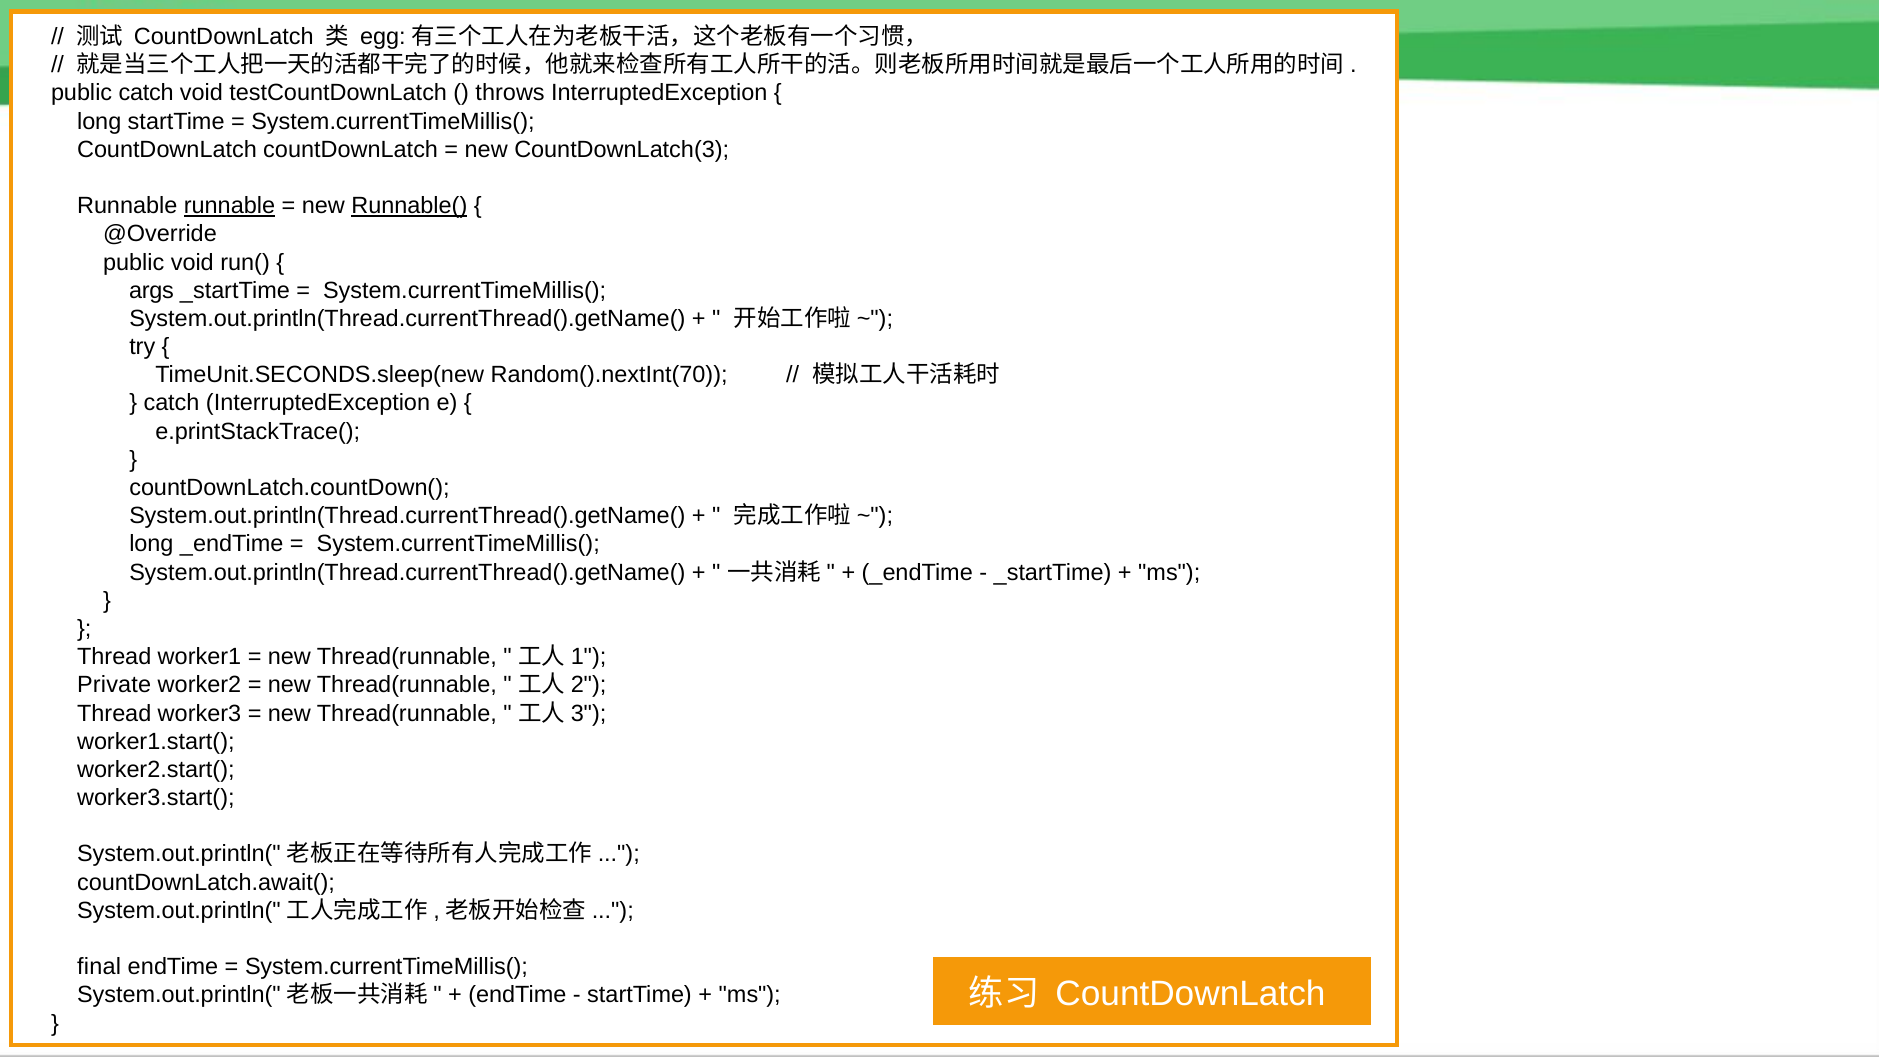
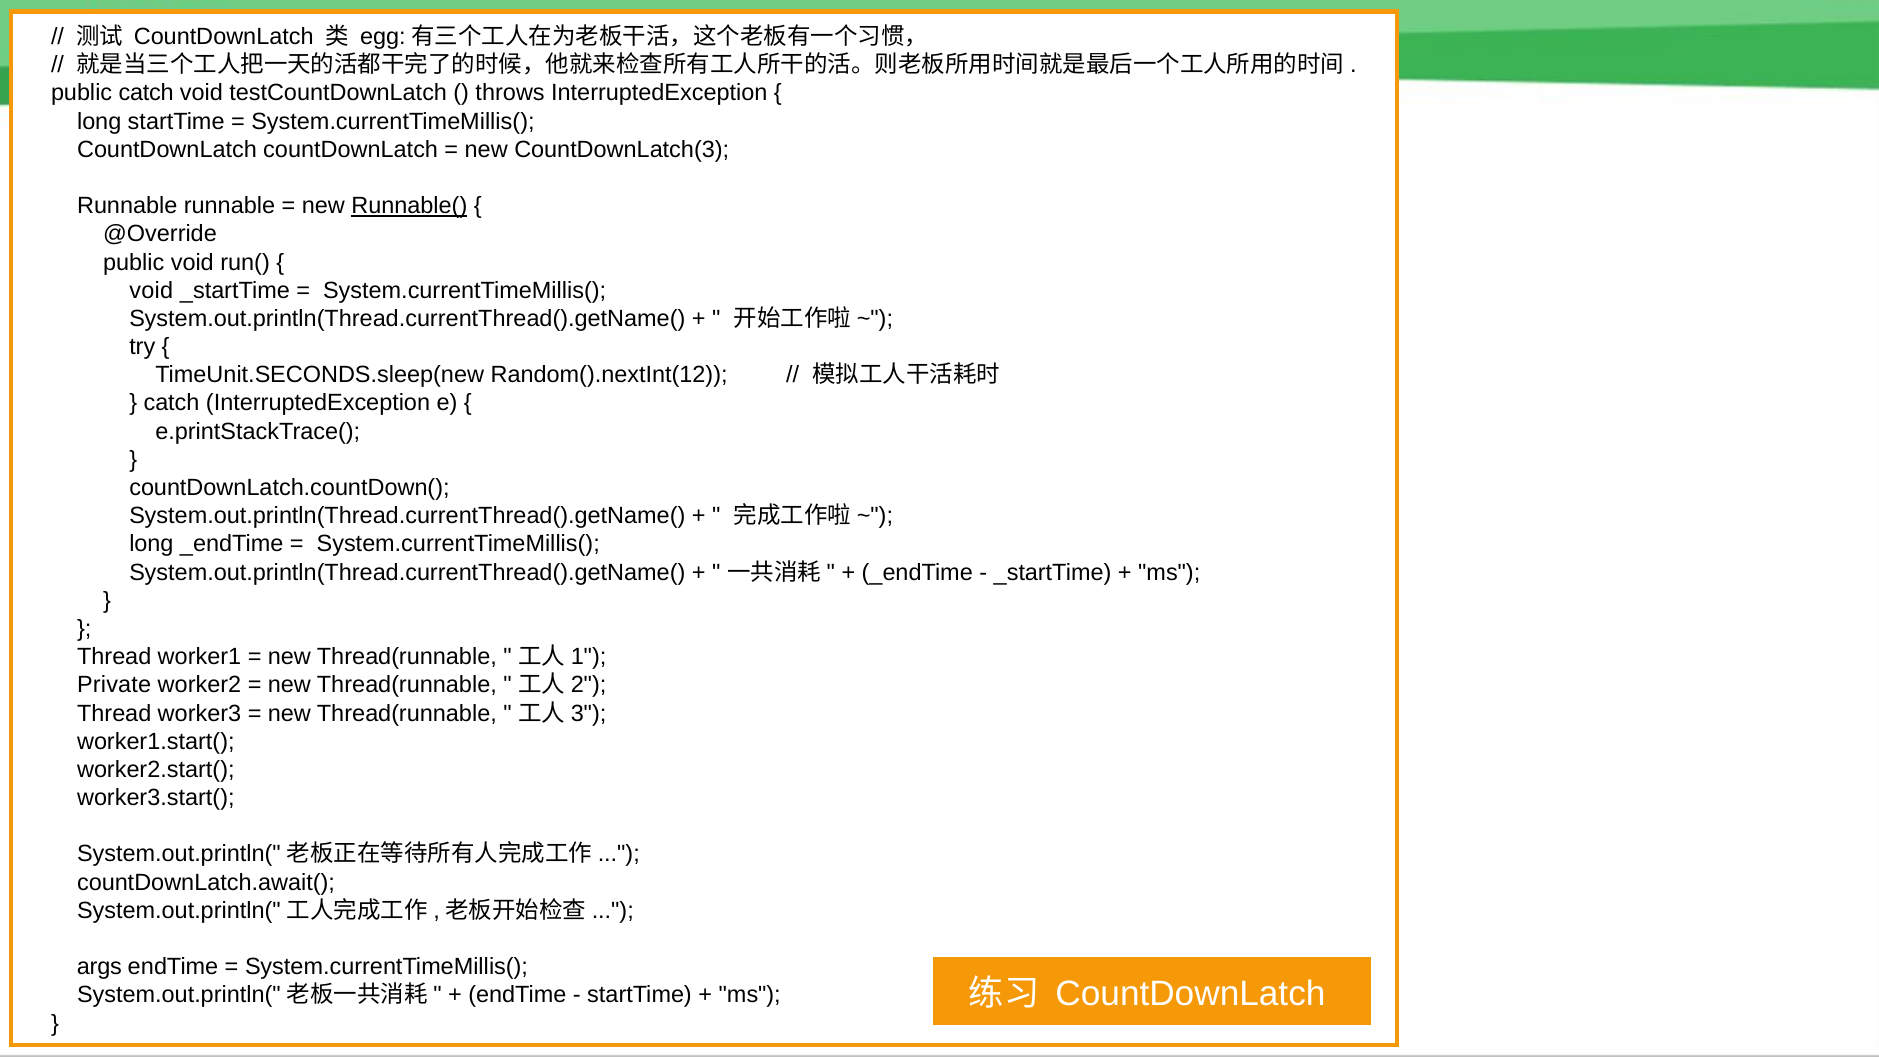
runnable underline: present -> none (229, 206)
args: args -> void (151, 290)
Random().nextInt(70: Random().nextInt(70 -> Random().nextInt(12 (609, 375)
final: final -> args (99, 967)
